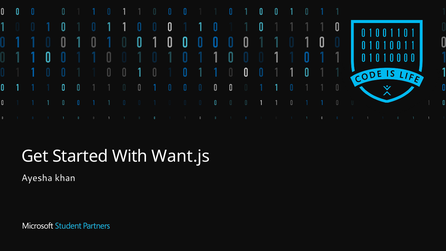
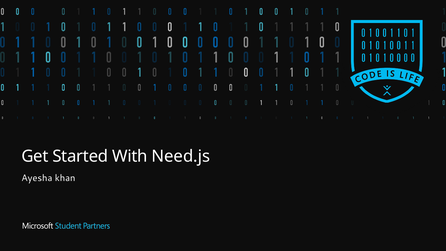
Want.js: Want.js -> Need.js (181, 156)
